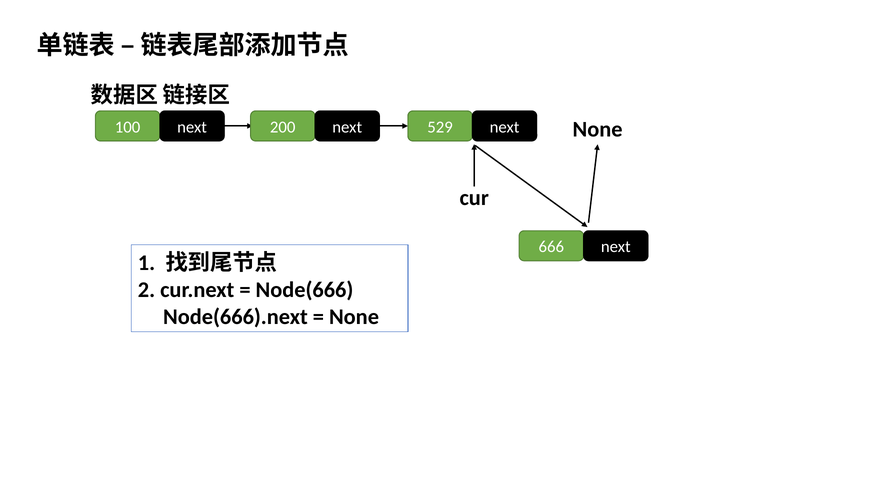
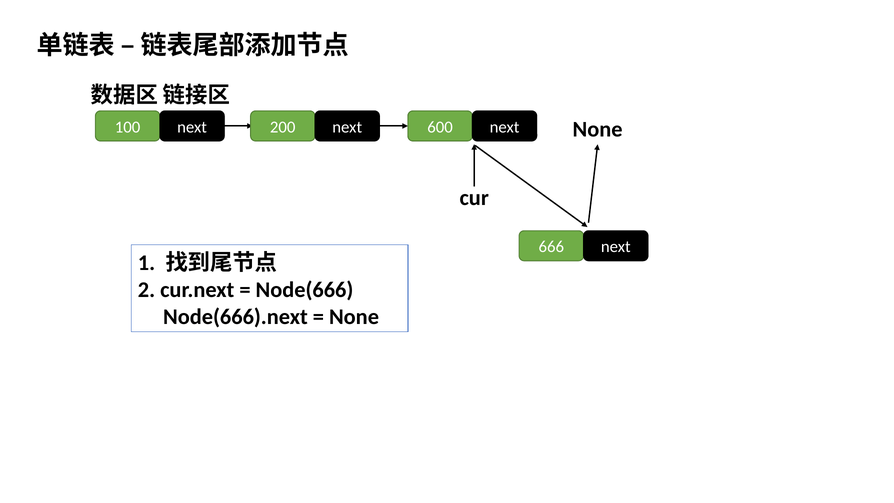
529: 529 -> 600 (440, 127)
